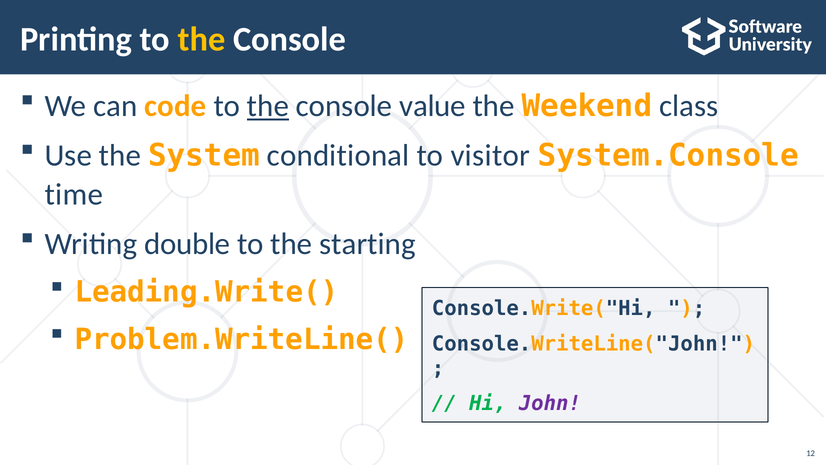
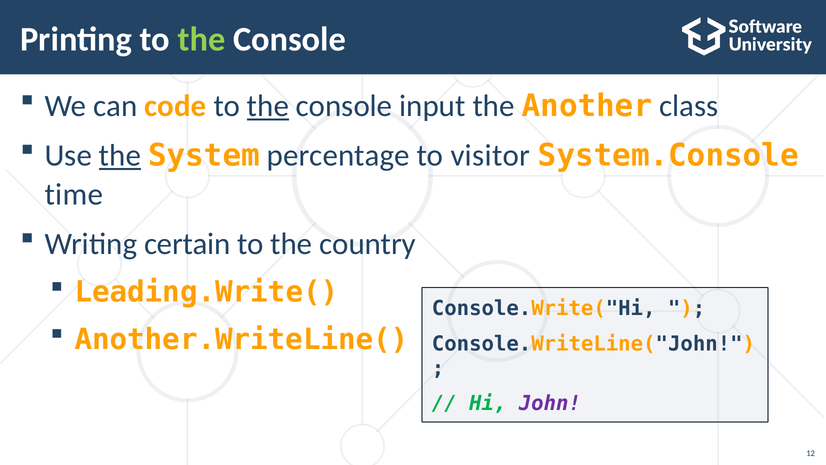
the colour: yellow -> light green (202, 39)
value: value -> input (432, 106)
Weekend: Weekend -> Another (587, 106)
the underline: none -> present (120, 155)
conditional: conditional -> percentage (338, 155)
double: double -> certain (187, 244)
starting: starting -> country (368, 244)
Problem.WriteLine(: Problem.WriteLine( -> Another.WriteLine( (242, 339)
